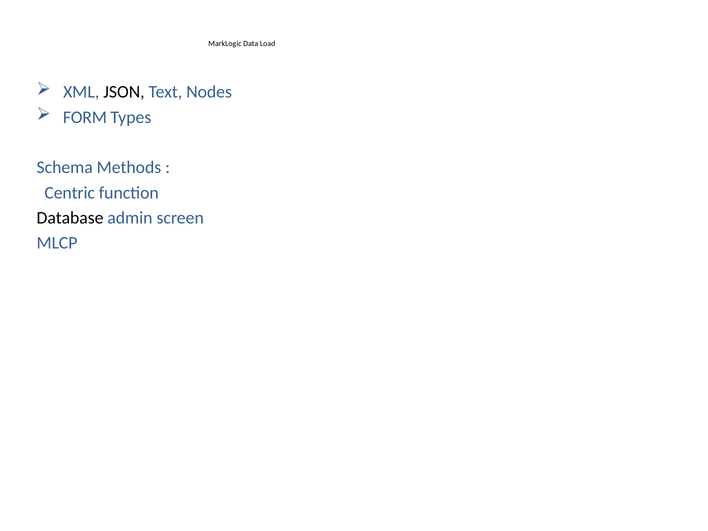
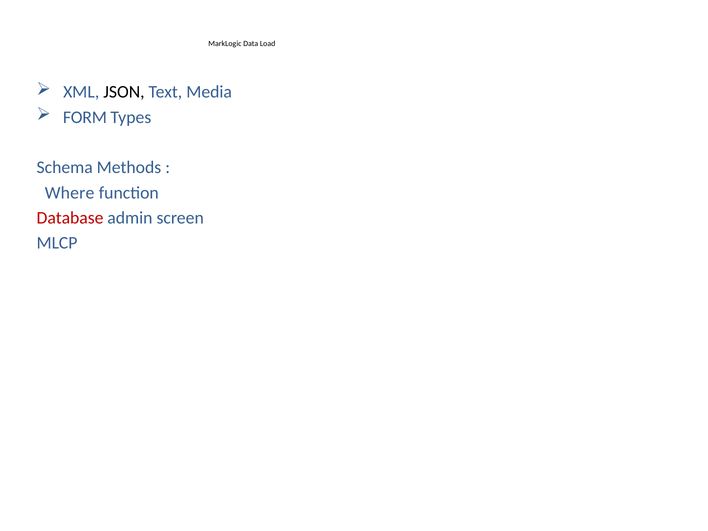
Nodes: Nodes -> Media (209, 92)
Centric: Centric -> Where (70, 193)
Database colour: black -> red (70, 218)
